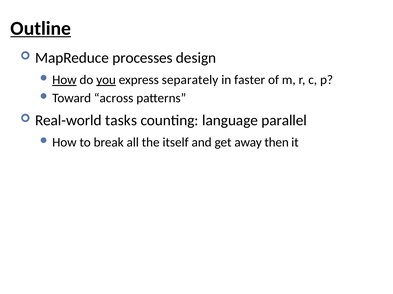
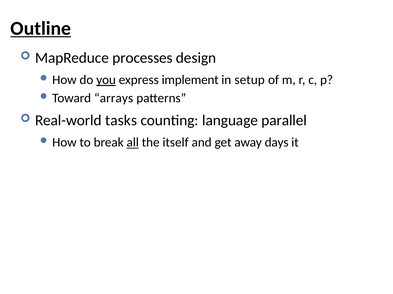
How underline: present -> none (64, 80)
separately: separately -> implement (190, 80)
faster: faster -> setup (250, 80)
across: across -> arrays (114, 98)
all underline: none -> present (133, 143)
then: then -> days (277, 143)
